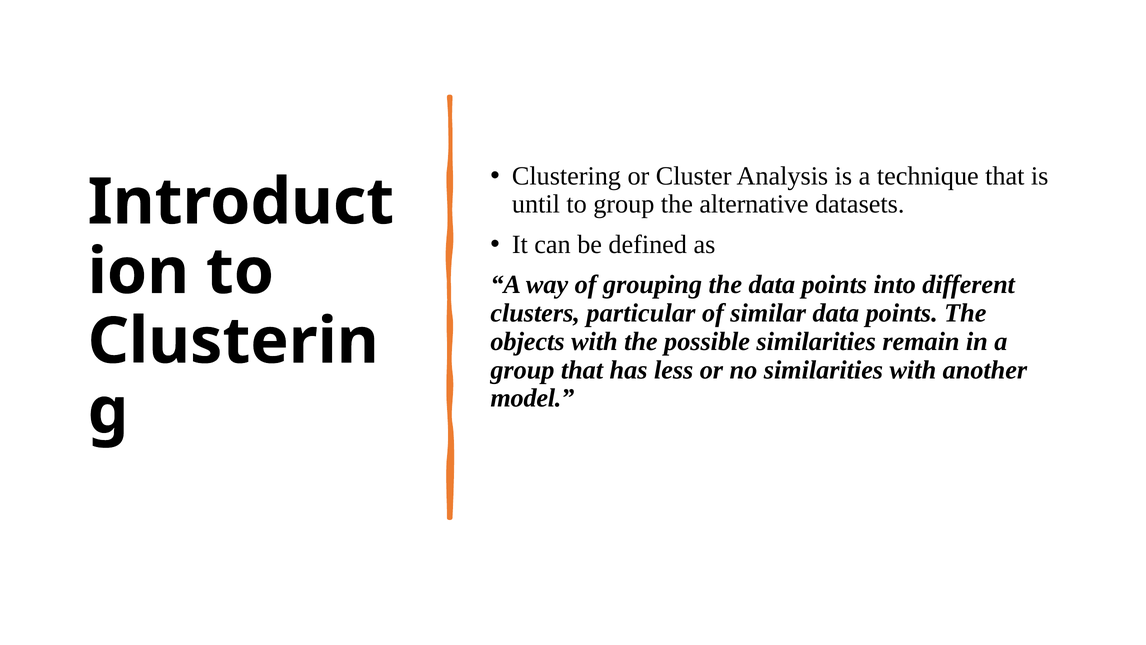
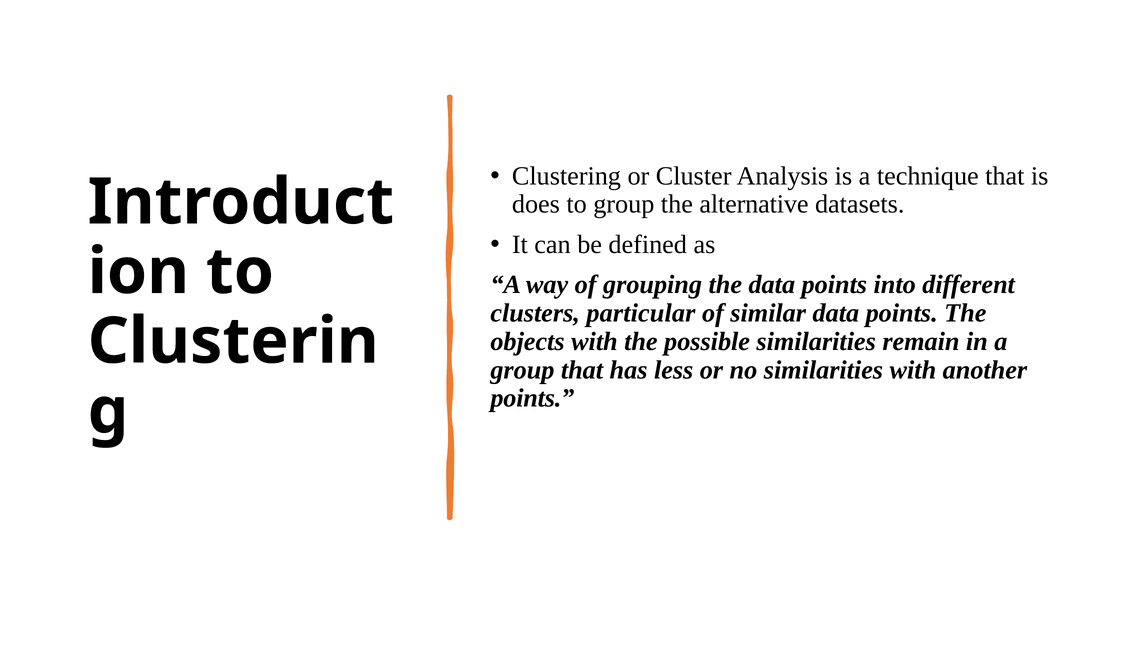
until: until -> does (536, 204)
model: model -> points (532, 398)
